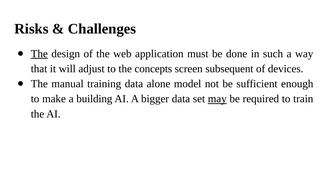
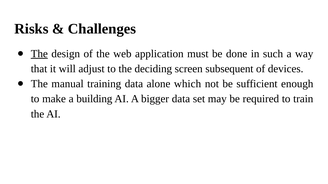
concepts: concepts -> deciding (153, 69)
model: model -> which (188, 84)
may underline: present -> none (217, 99)
